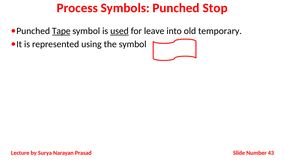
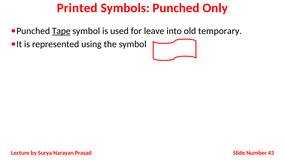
Process: Process -> Printed (77, 8)
Stop: Stop -> Only (215, 8)
used underline: present -> none (119, 31)
